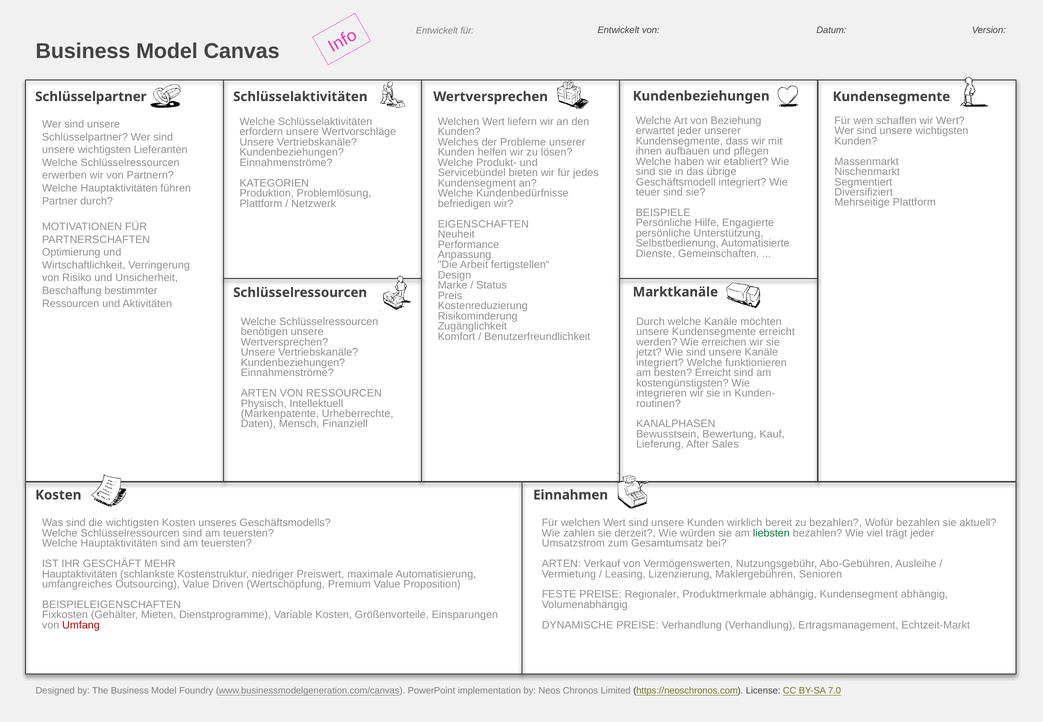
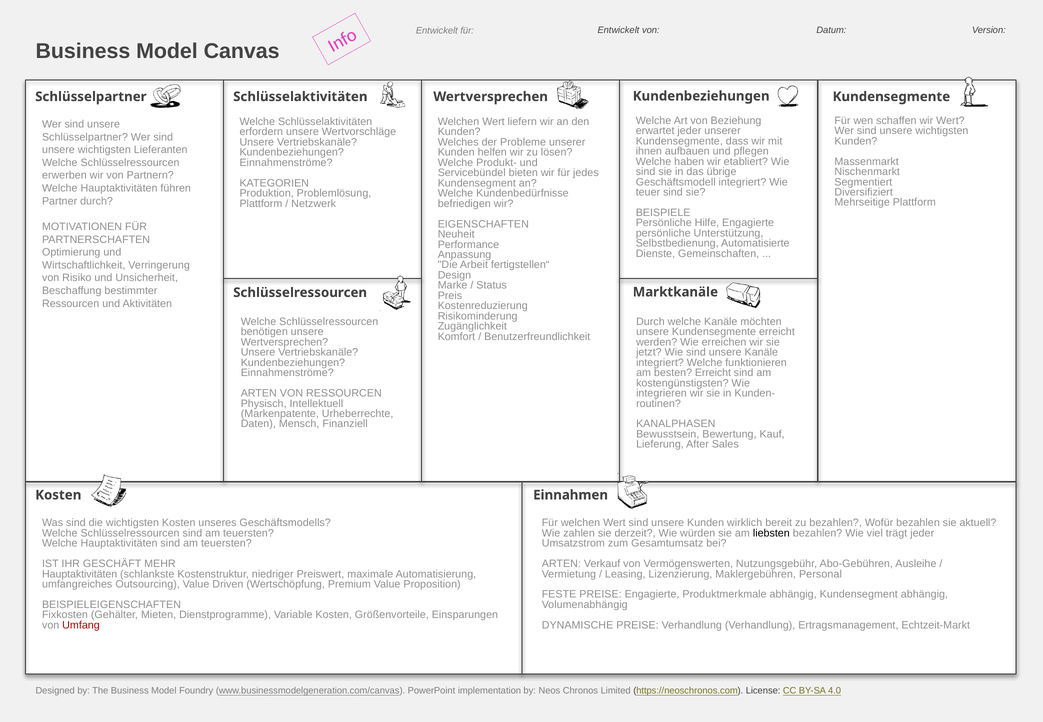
liebsten colour: green -> black (771, 533)
Senioren: Senioren -> Personal (820, 574)
PREISE Regionaler: Regionaler -> Engagierte (652, 595)
7.0: 7.0 -> 4.0 (835, 691)
